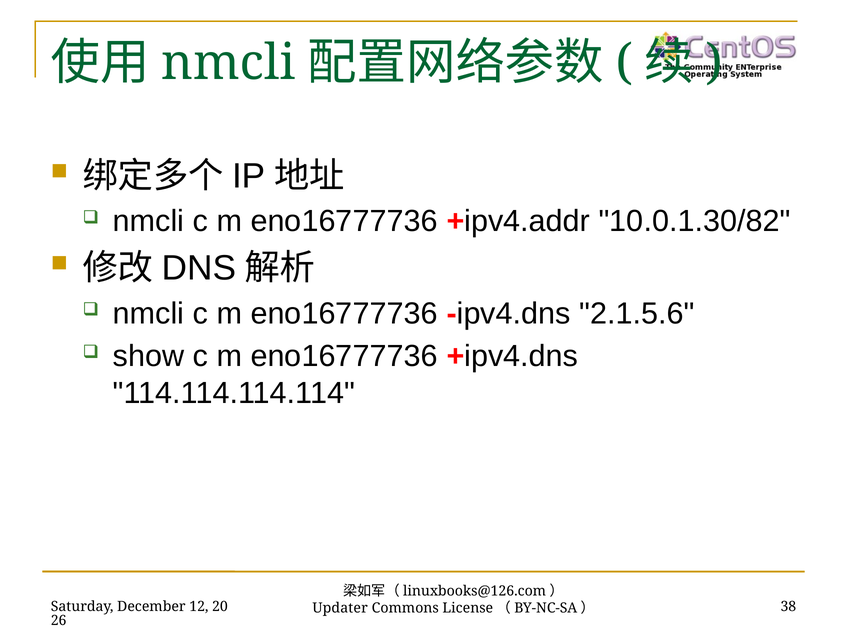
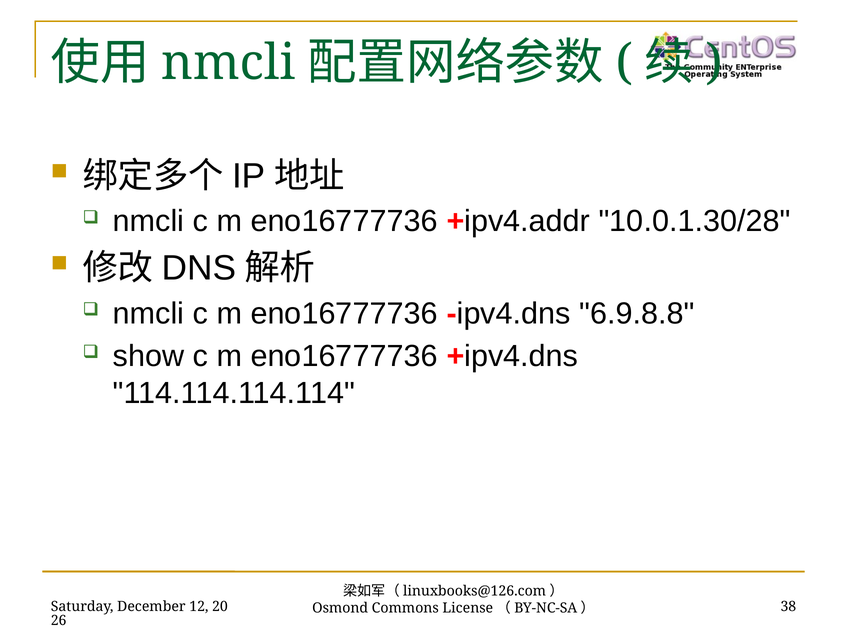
10.0.1.30/82: 10.0.1.30/82 -> 10.0.1.30/28 (695, 221)
2.1.5.6: 2.1.5.6 -> 6.9.8.8 (637, 314)
Updater: Updater -> Osmond (340, 608)
